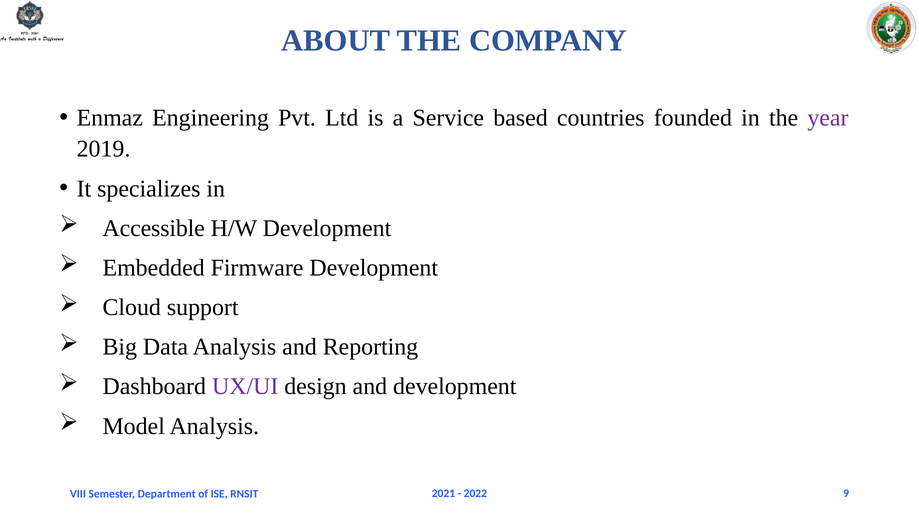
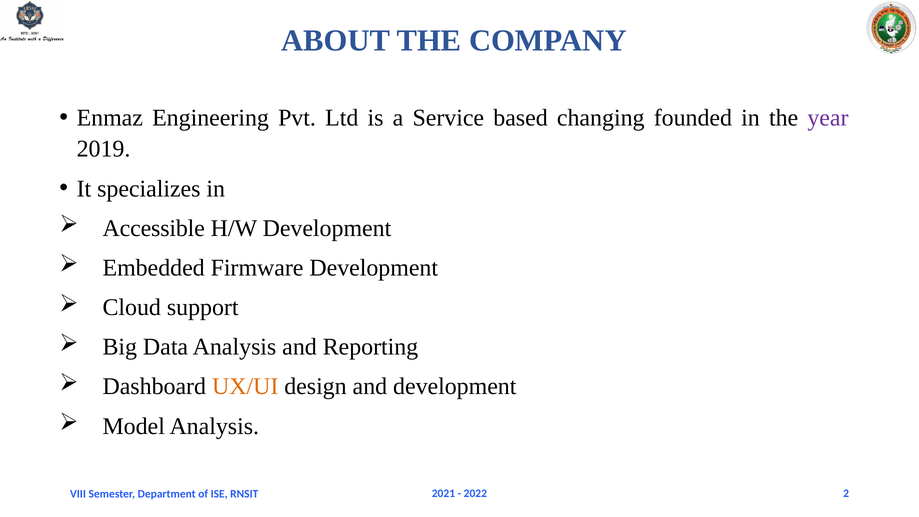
countries: countries -> changing (601, 118)
UX/UI colour: purple -> orange (245, 387)
9: 9 -> 2 (846, 494)
